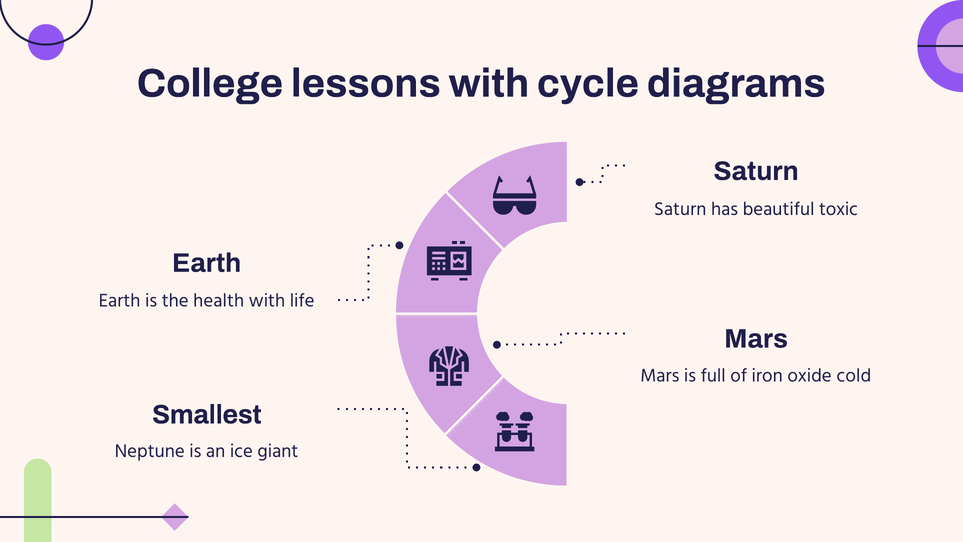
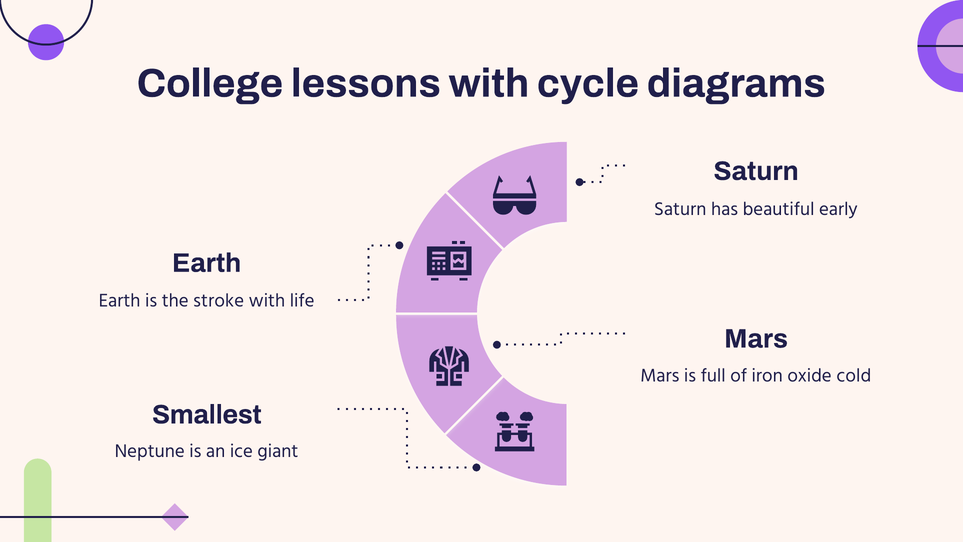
toxic: toxic -> early (838, 209)
health: health -> stroke (219, 300)
